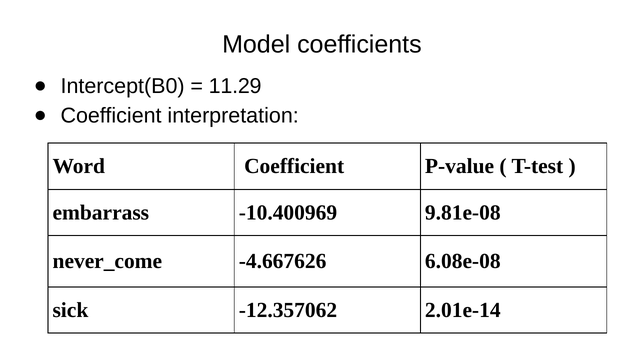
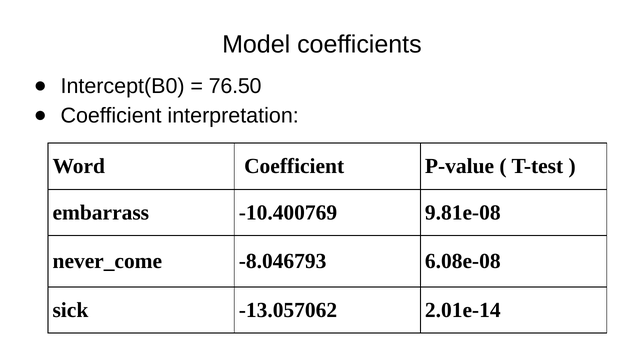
11.29: 11.29 -> 76.50 (235, 86)
-10.400969: -10.400969 -> -10.400769 (288, 213)
-4.667626: -4.667626 -> -8.046793 (283, 262)
-12.357062: -12.357062 -> -13.057062 (288, 310)
